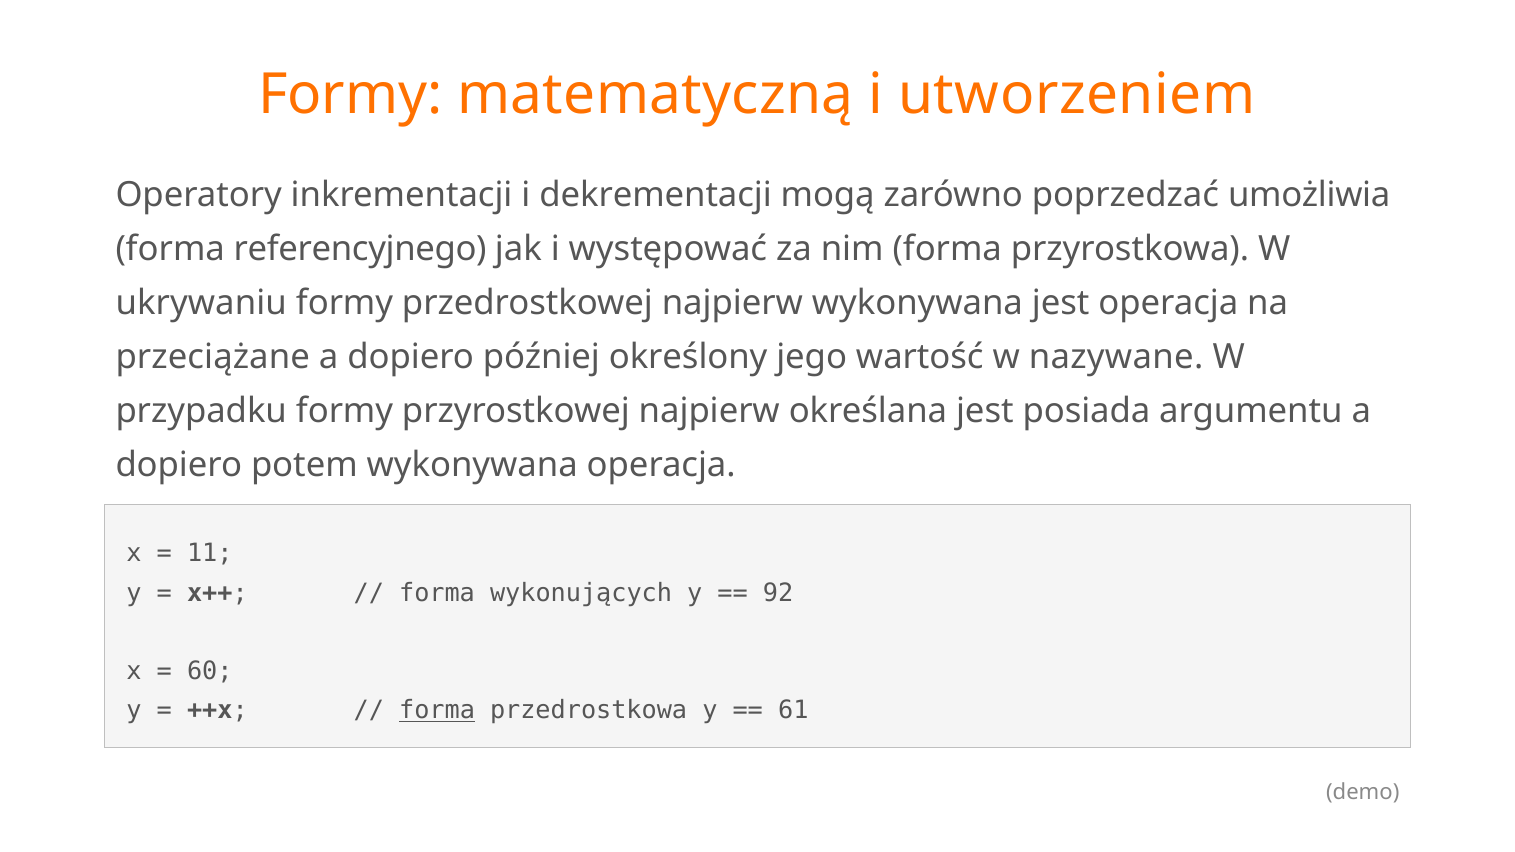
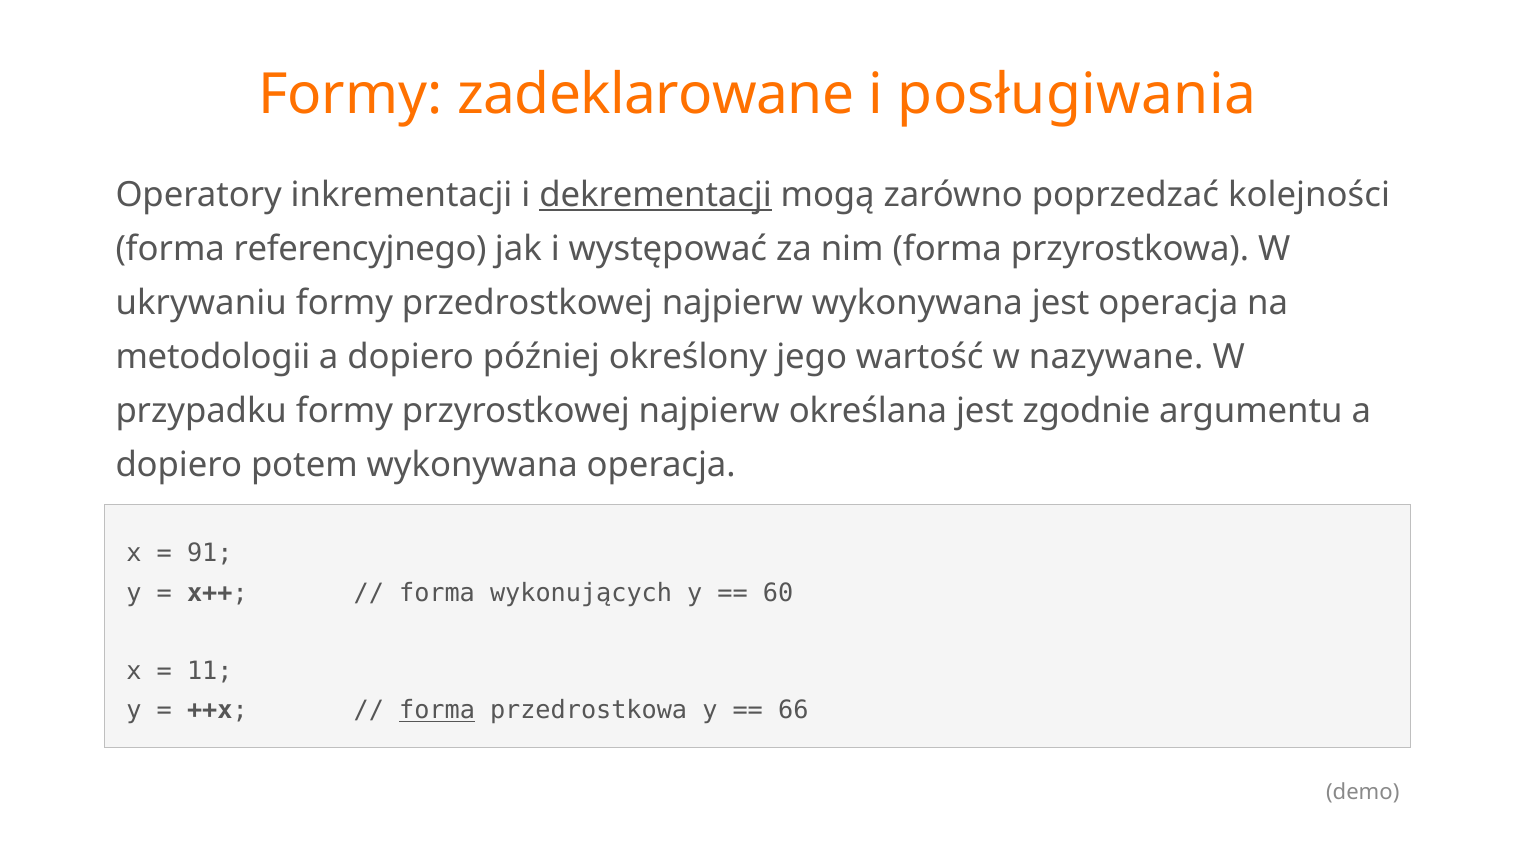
matematyczną: matematyczną -> zadeklarowane (656, 94)
utworzeniem: utworzeniem -> posługiwania (1077, 94)
dekrementacji underline: none -> present (656, 195)
umożliwia: umożliwia -> kolejności (1309, 195)
przeciążane: przeciążane -> metodologii (213, 357)
posiada: posiada -> zgodnie (1087, 411)
11: 11 -> 91 (210, 554)
92: 92 -> 60 (778, 593)
60: 60 -> 11 (210, 671)
61: 61 -> 66 (793, 711)
